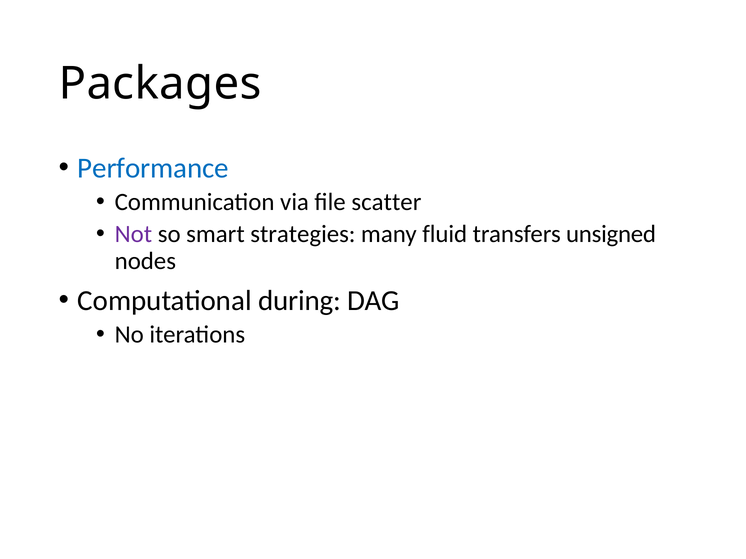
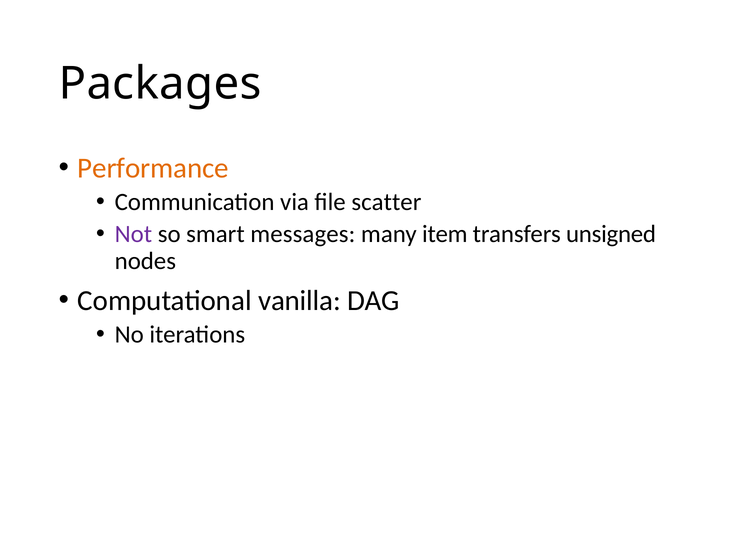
Performance colour: blue -> orange (153, 168)
strategies: strategies -> messages (303, 234)
fluid: fluid -> item (445, 234)
during: during -> vanilla (300, 301)
